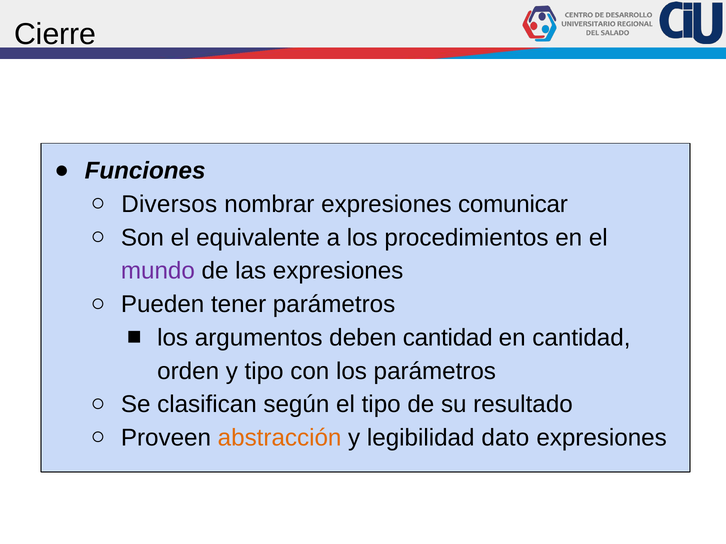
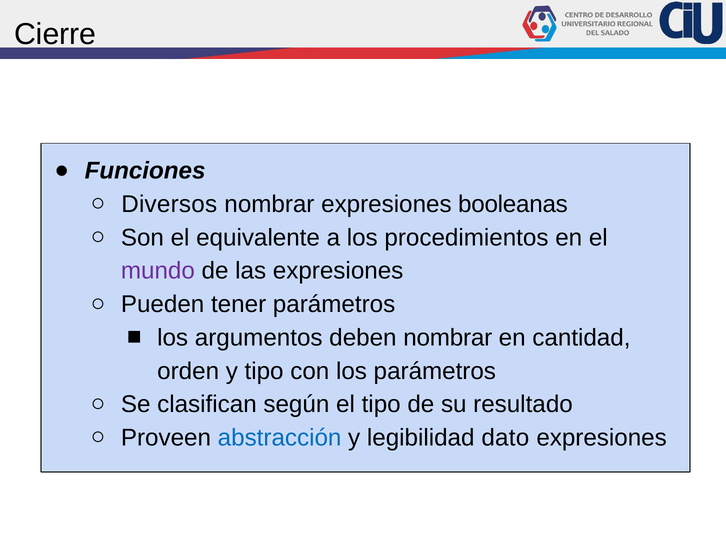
comunicar: comunicar -> booleanas (513, 204)
deben cantidad: cantidad -> nombrar (448, 338)
abstracción colour: orange -> blue (280, 438)
